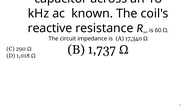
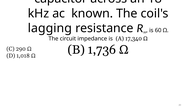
reactive: reactive -> lagging (50, 28)
1,737: 1,737 -> 1,736 (102, 50)
